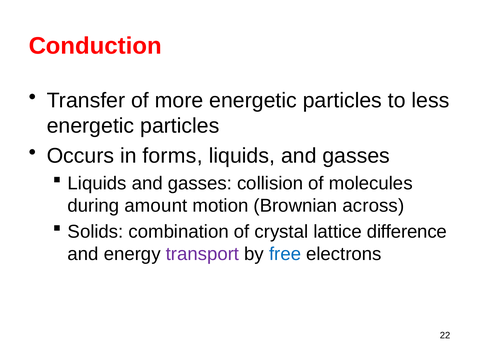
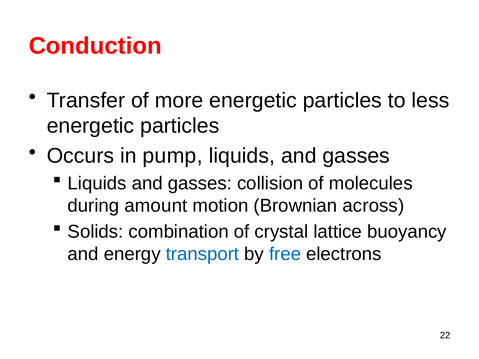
forms: forms -> pump (173, 156)
difference: difference -> buoyancy (407, 232)
transport colour: purple -> blue (202, 254)
